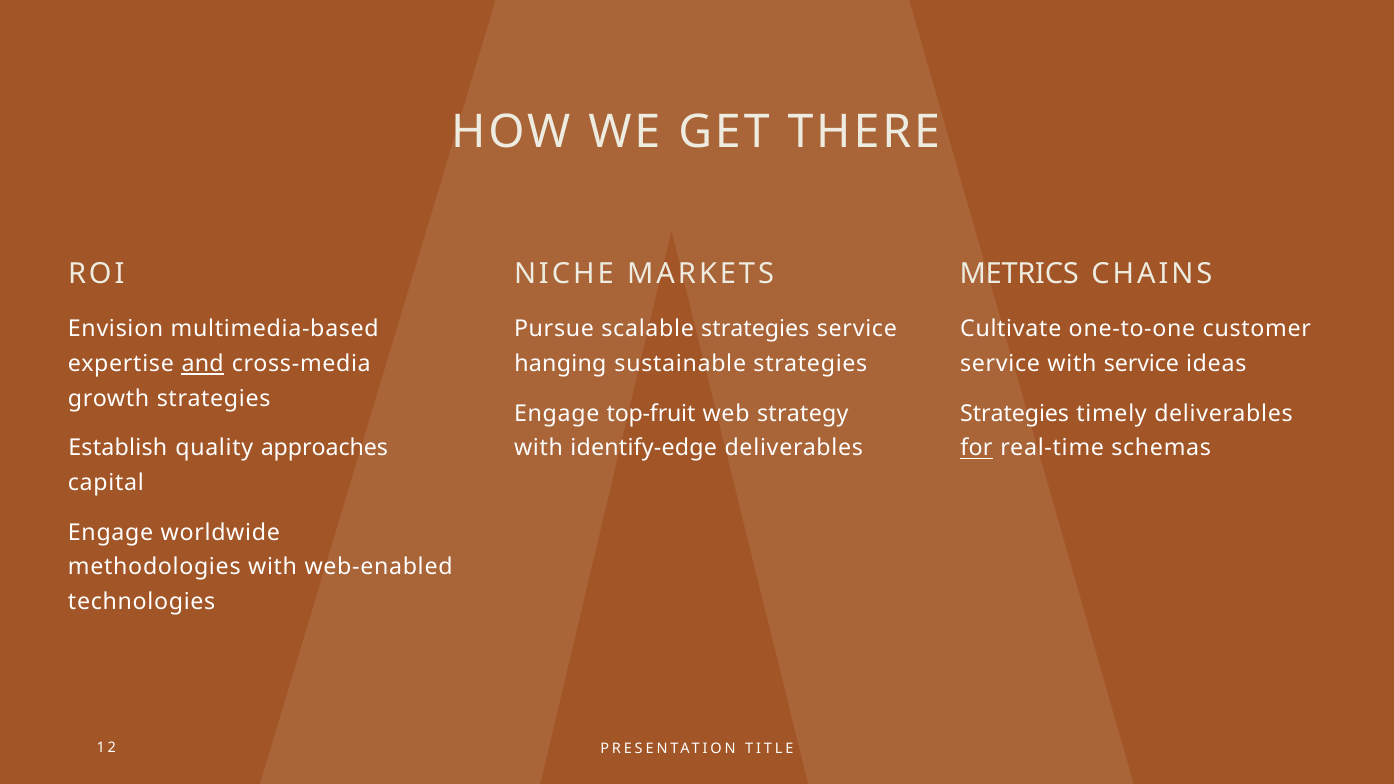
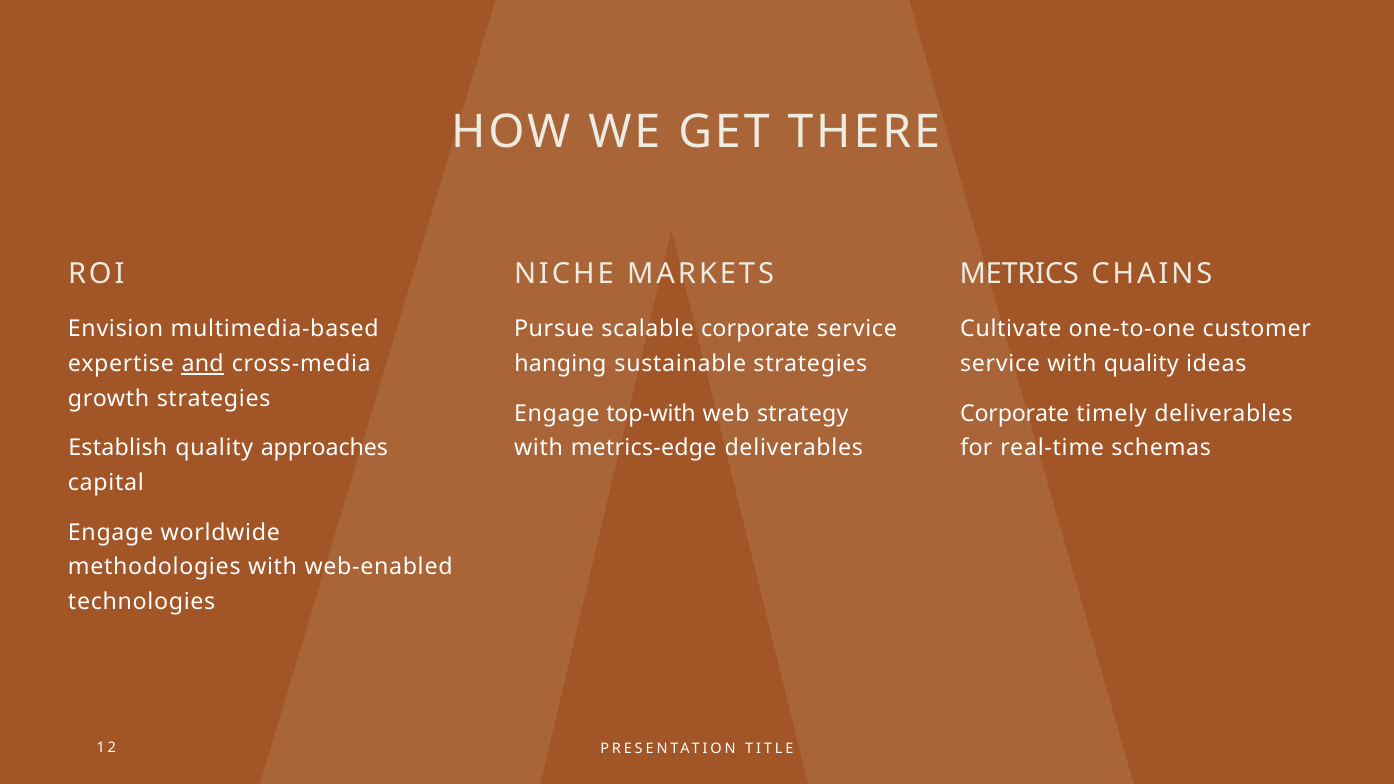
scalable strategies: strategies -> corporate (755, 329)
with service: service -> quality (1141, 364)
top-fruit: top-fruit -> top-with (651, 413)
Strategies: Strategies -> Corporate (1015, 413)
identify-edge: identify-edge -> metrics-edge (644, 448)
for underline: present -> none (977, 448)
